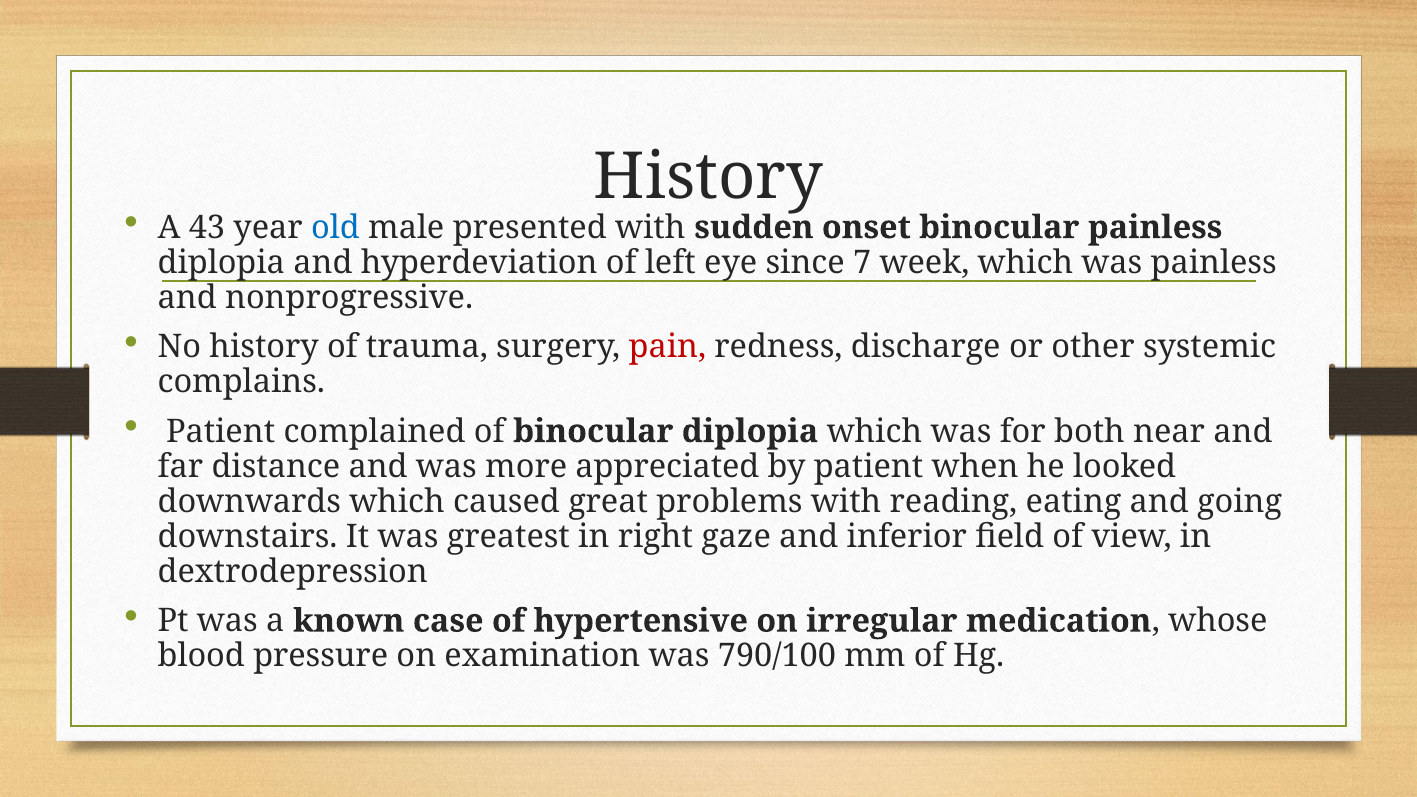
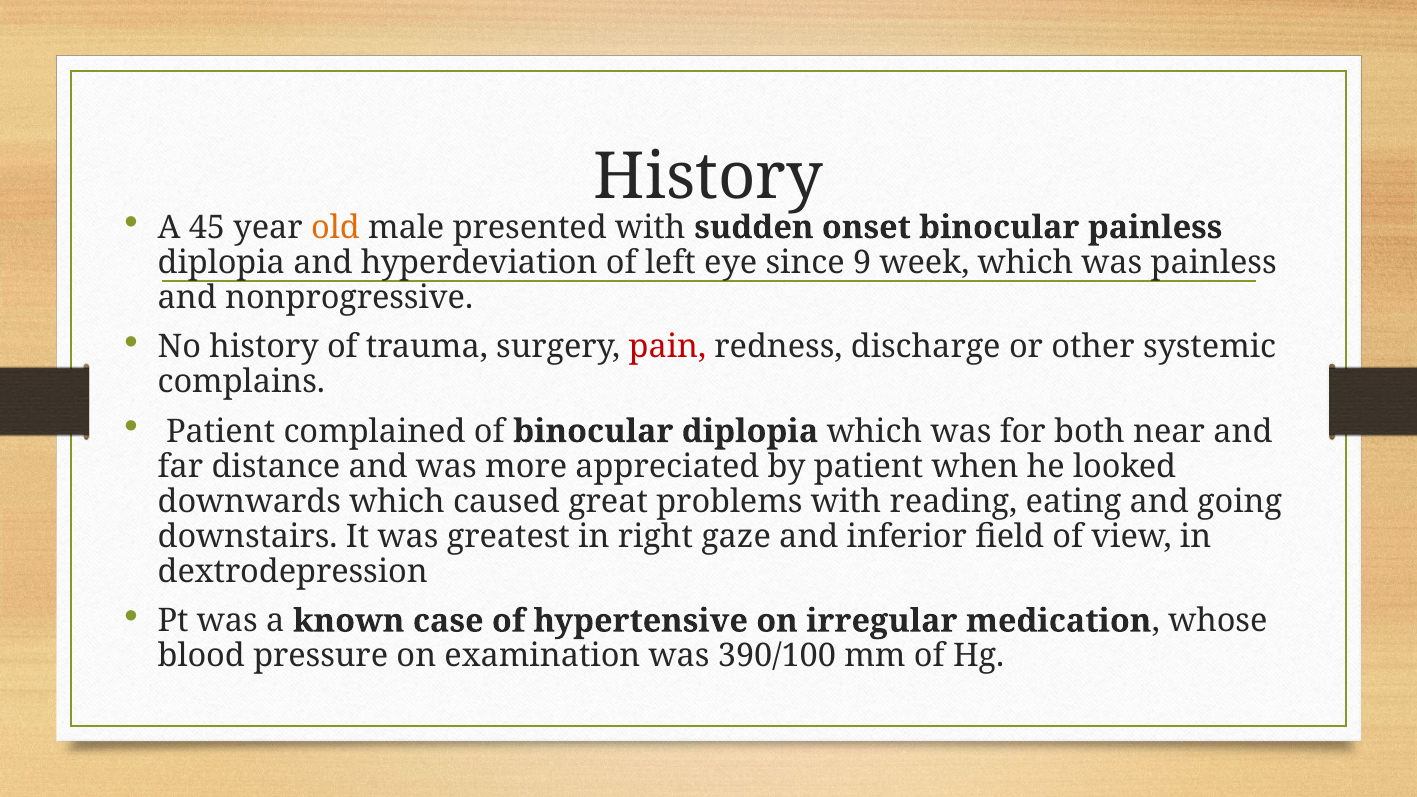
43: 43 -> 45 (207, 227)
old colour: blue -> orange (335, 227)
7: 7 -> 9 (862, 263)
790/100: 790/100 -> 390/100 (777, 656)
